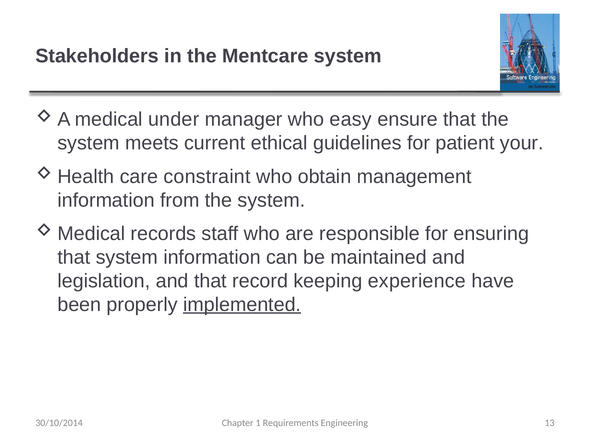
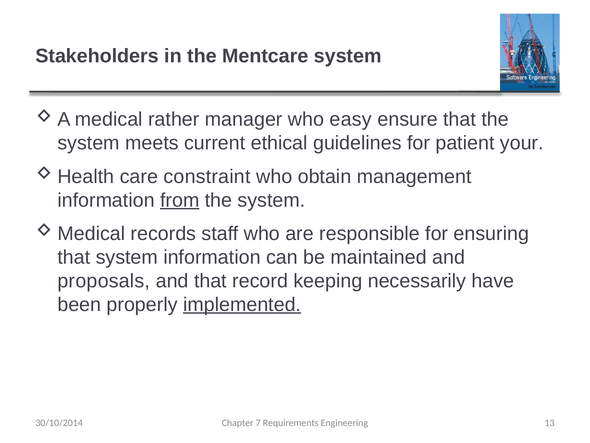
under: under -> rather (174, 119)
from underline: none -> present (180, 200)
legislation: legislation -> proposals (104, 281)
experience: experience -> necessarily (417, 281)
1: 1 -> 7 (258, 423)
